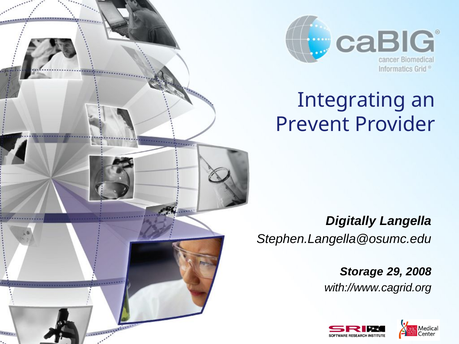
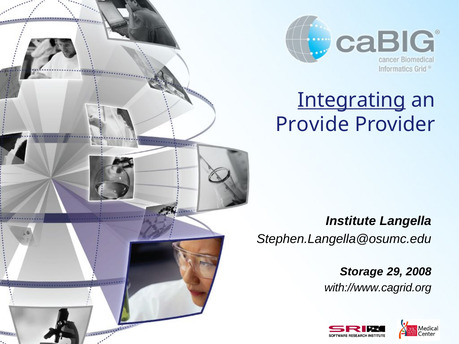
Integrating underline: none -> present (352, 100)
Prevent: Prevent -> Provide (312, 125)
Digitally: Digitally -> Institute (351, 221)
